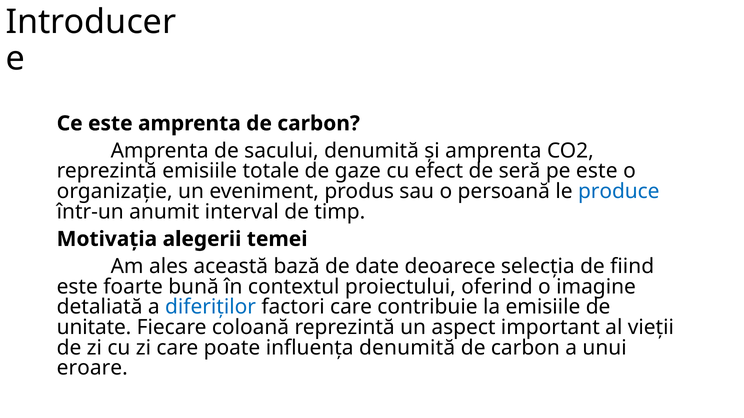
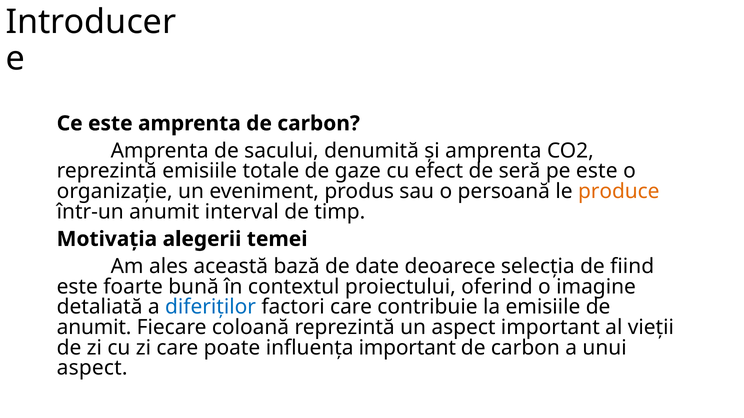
produce colour: blue -> orange (619, 192)
unitate: unitate -> anumit (94, 328)
influența denumită: denumită -> important (407, 348)
eroare: eroare -> aspect (92, 368)
